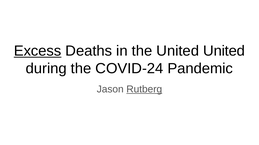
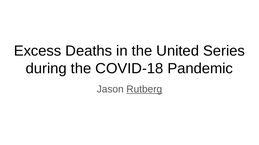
Excess underline: present -> none (38, 51)
United United: United -> Series (224, 51)
COVID-24: COVID-24 -> COVID-18 (129, 69)
